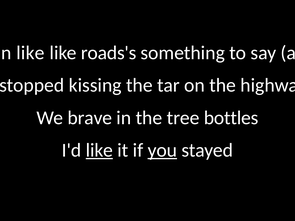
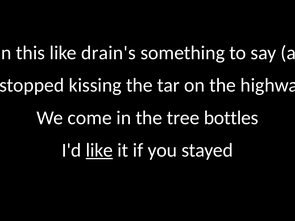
like: like -> this (30, 53)
roads's: roads's -> drain's (108, 53)
brave: brave -> come (90, 118)
you underline: present -> none (162, 150)
